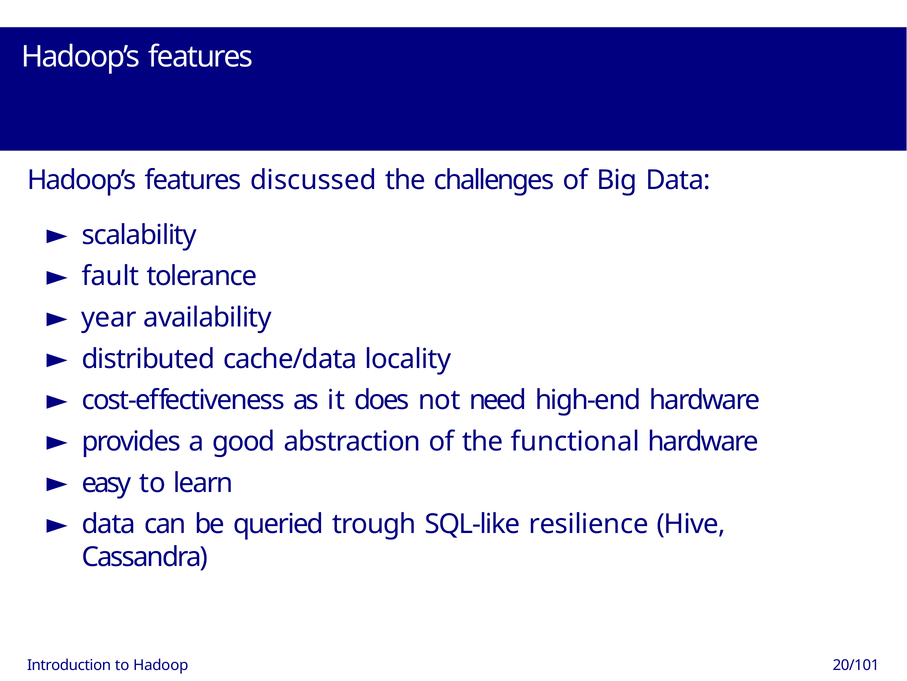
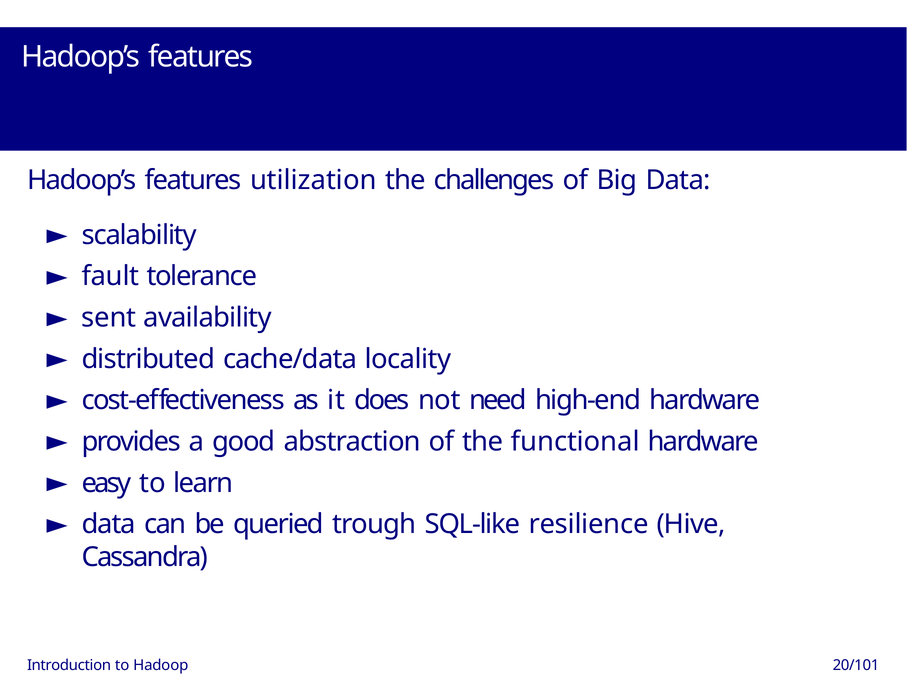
discussed: discussed -> utilization (313, 180)
year: year -> sent (109, 318)
